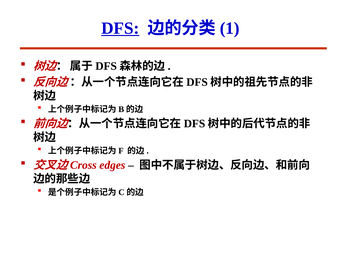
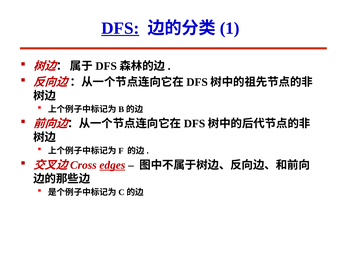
edges underline: none -> present (112, 165)
